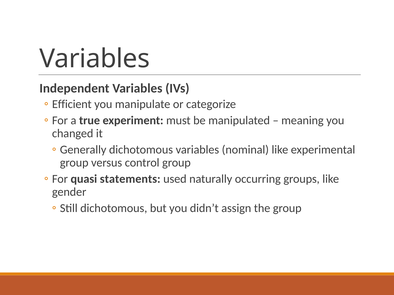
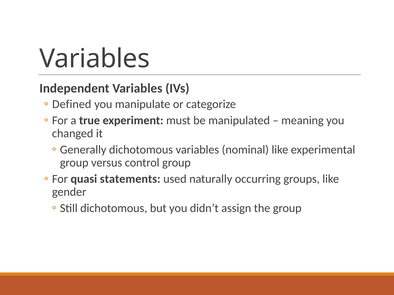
Efficient: Efficient -> Defined (72, 104)
